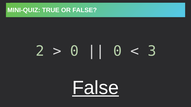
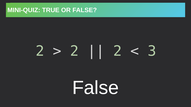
0: 0 -> 2 (74, 51)
0: 0 -> 2 (117, 51)
False underline: present -> none (95, 88)
